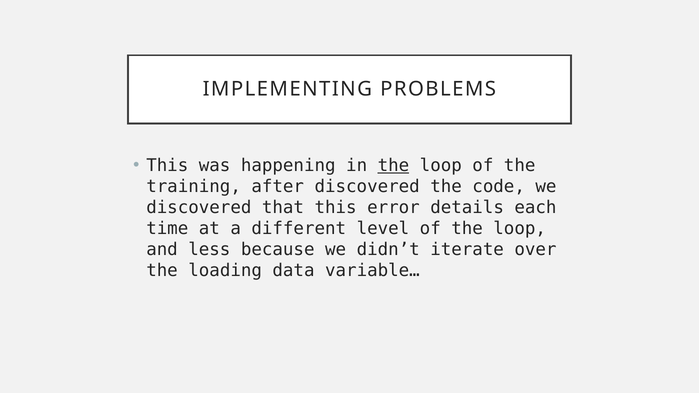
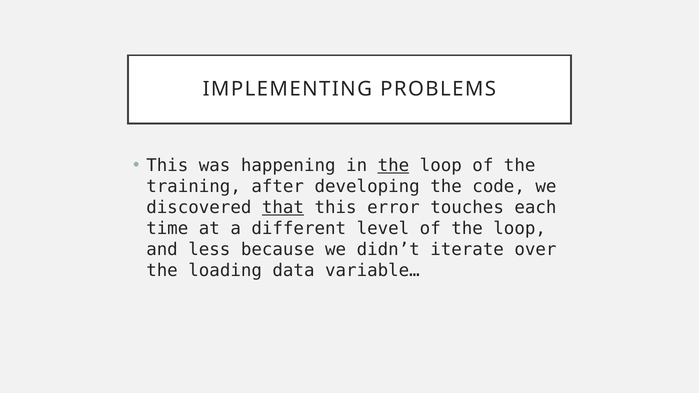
after discovered: discovered -> developing (367, 187)
that underline: none -> present (283, 208)
details: details -> touches (467, 208)
